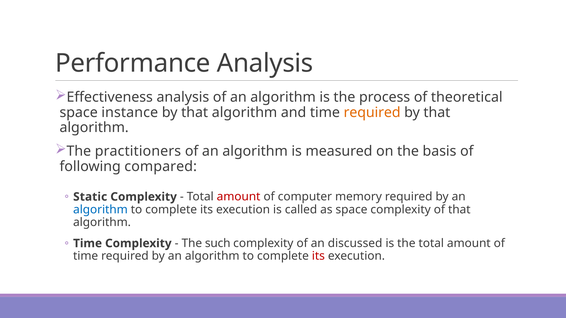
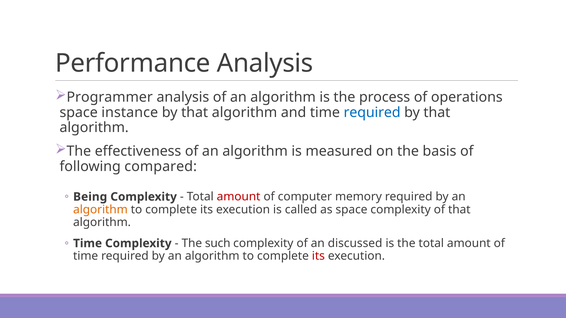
Effectiveness: Effectiveness -> Programmer (110, 97)
theoretical: theoretical -> operations (467, 97)
required colour: orange -> blue (372, 113)
practitioners: practitioners -> effectiveness (138, 151)
Static: Static -> Being (90, 197)
algorithm colour: blue -> orange (100, 210)
